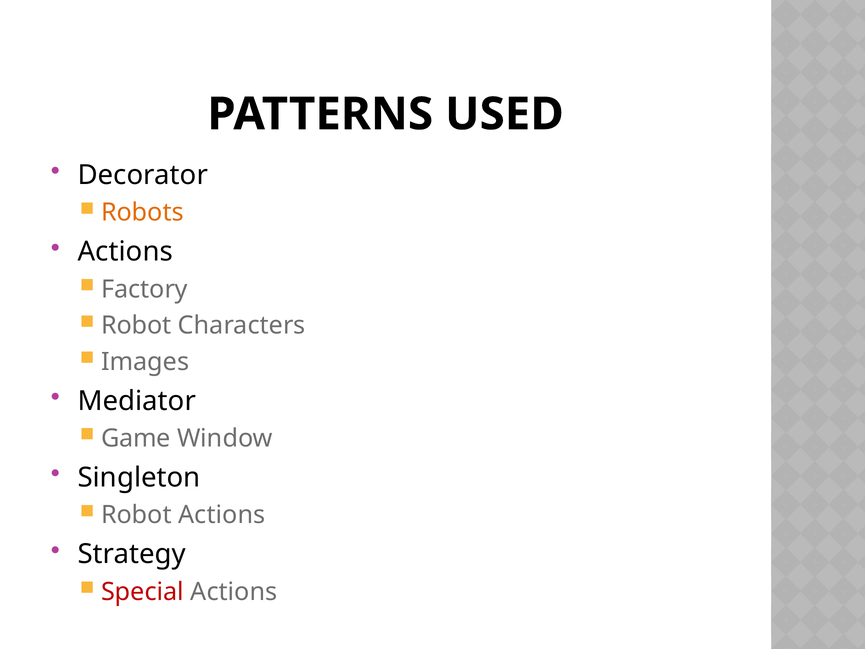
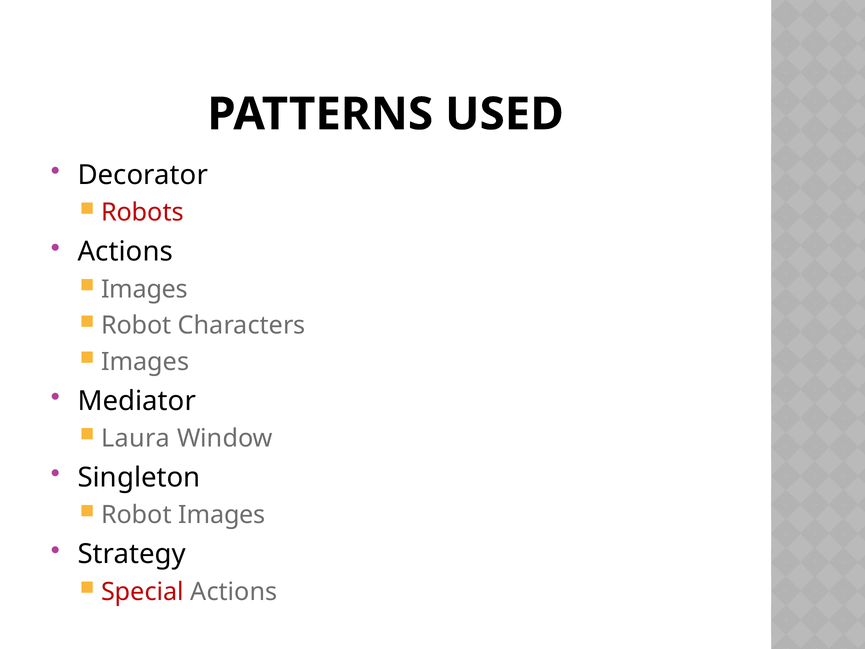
Robots colour: orange -> red (142, 213)
Factory: Factory -> Images (145, 289)
Game: Game -> Laura (136, 438)
Robot Actions: Actions -> Images (222, 515)
